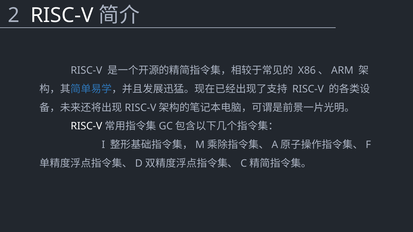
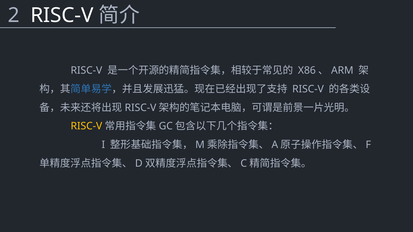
RISC-V colour: white -> yellow (86, 126)
